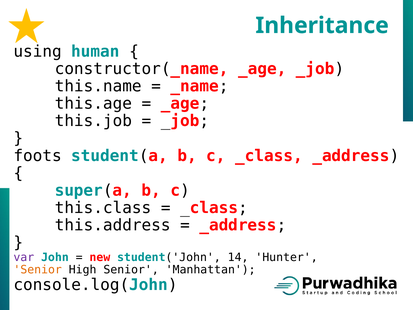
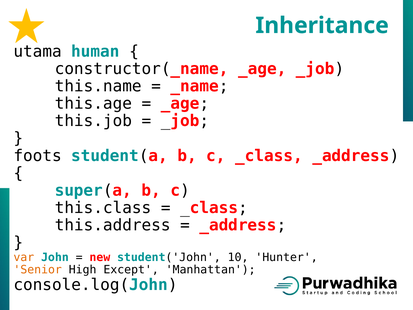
using: using -> utama (38, 51)
var colour: purple -> orange (24, 257)
14: 14 -> 10 (238, 257)
High Senior: Senior -> Except (131, 270)
